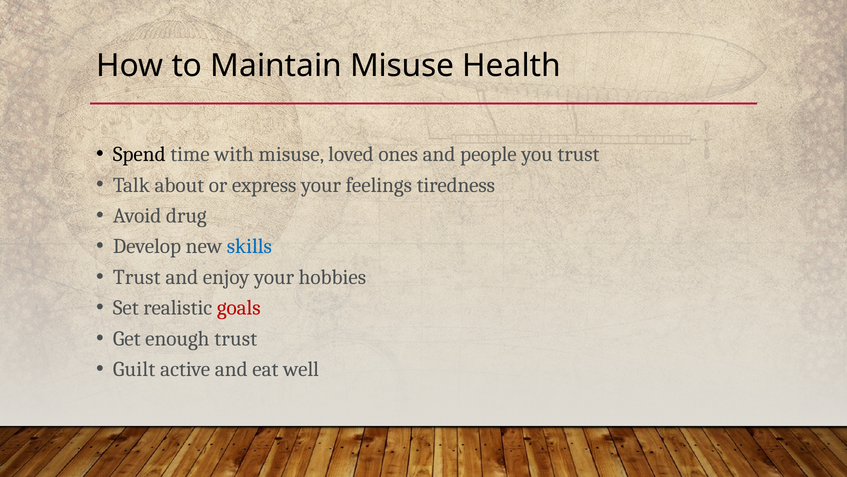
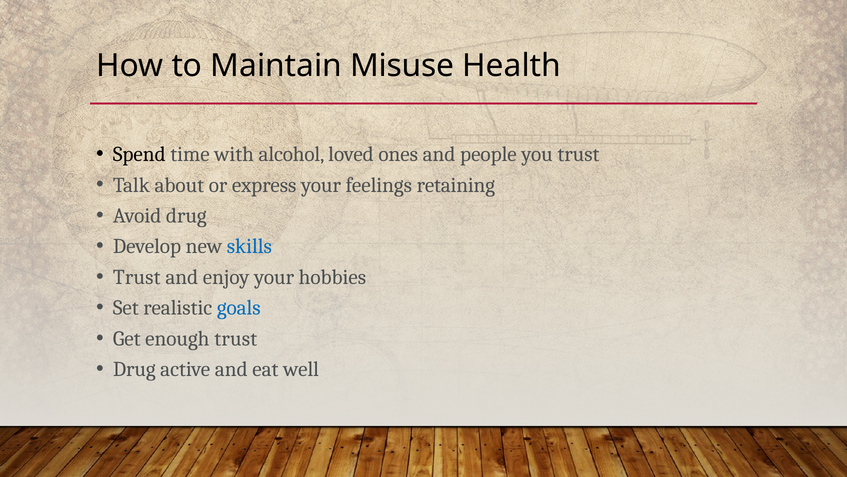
with misuse: misuse -> alcohol (291, 154)
tiredness: tiredness -> retaining (456, 185)
goals colour: red -> blue (239, 308)
Guilt: Guilt -> Drug (134, 369)
